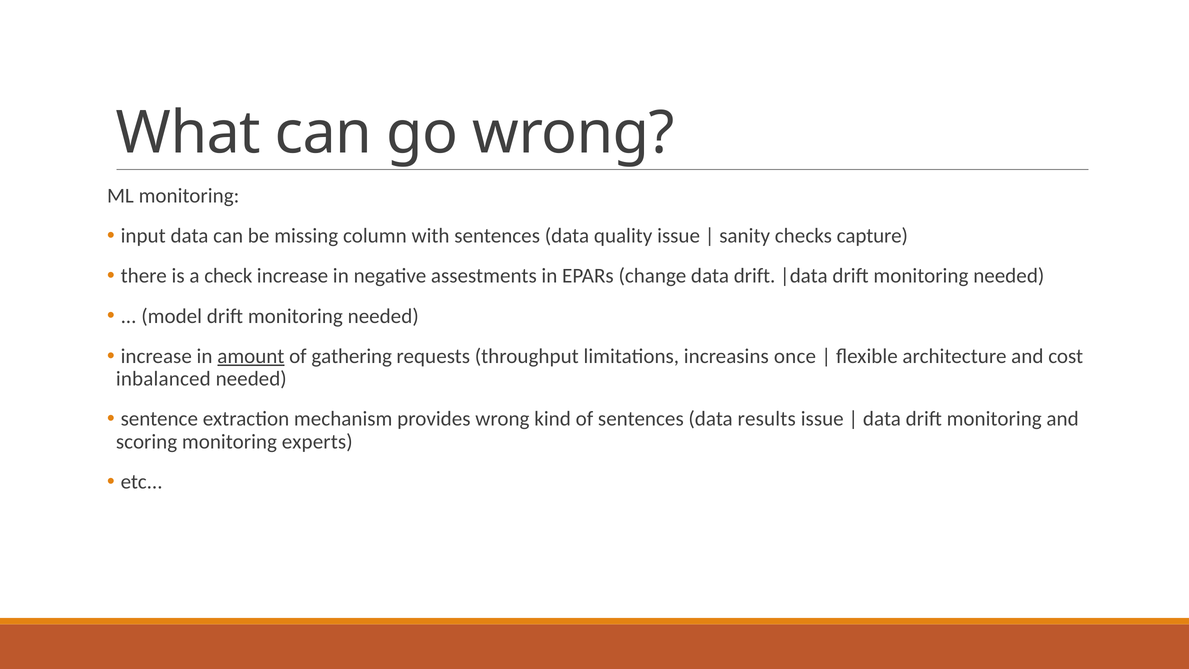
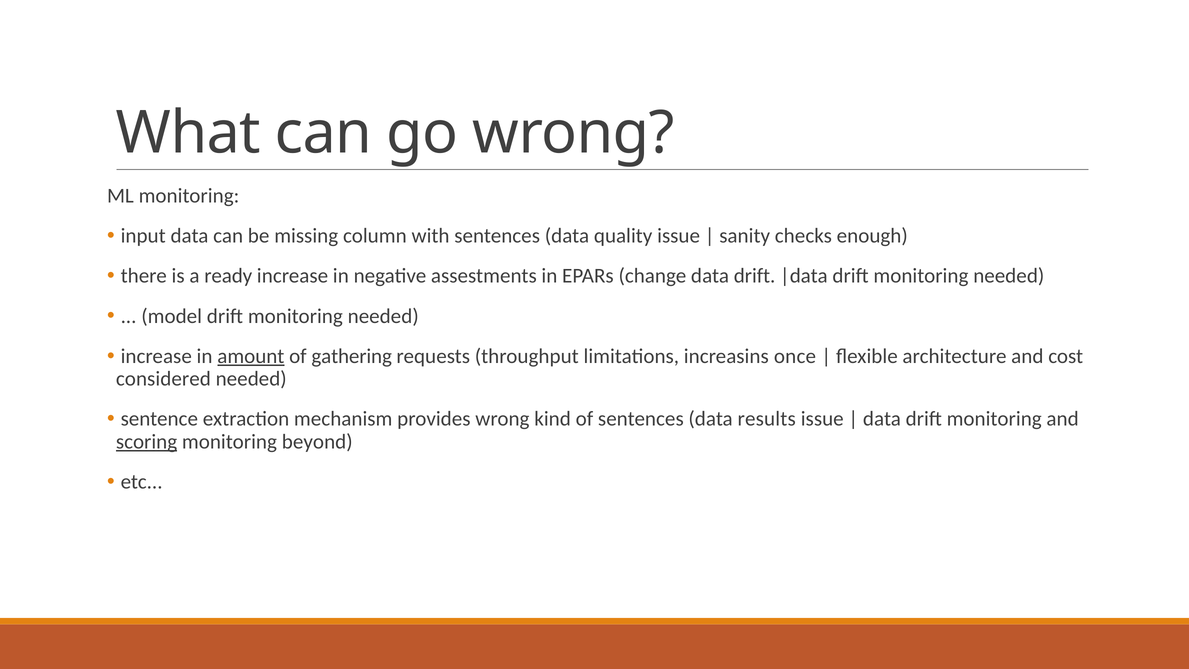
capture: capture -> enough (872, 236)
check: check -> ready (228, 276)
inbalanced: inbalanced -> considered (163, 379)
scoring underline: none -> present (147, 442)
experts: experts -> beyond (317, 442)
